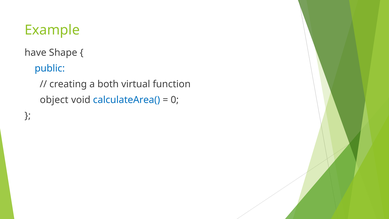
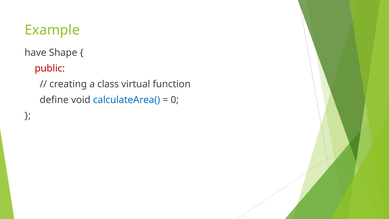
public colour: blue -> red (50, 68)
both: both -> class (108, 84)
object: object -> define (54, 100)
